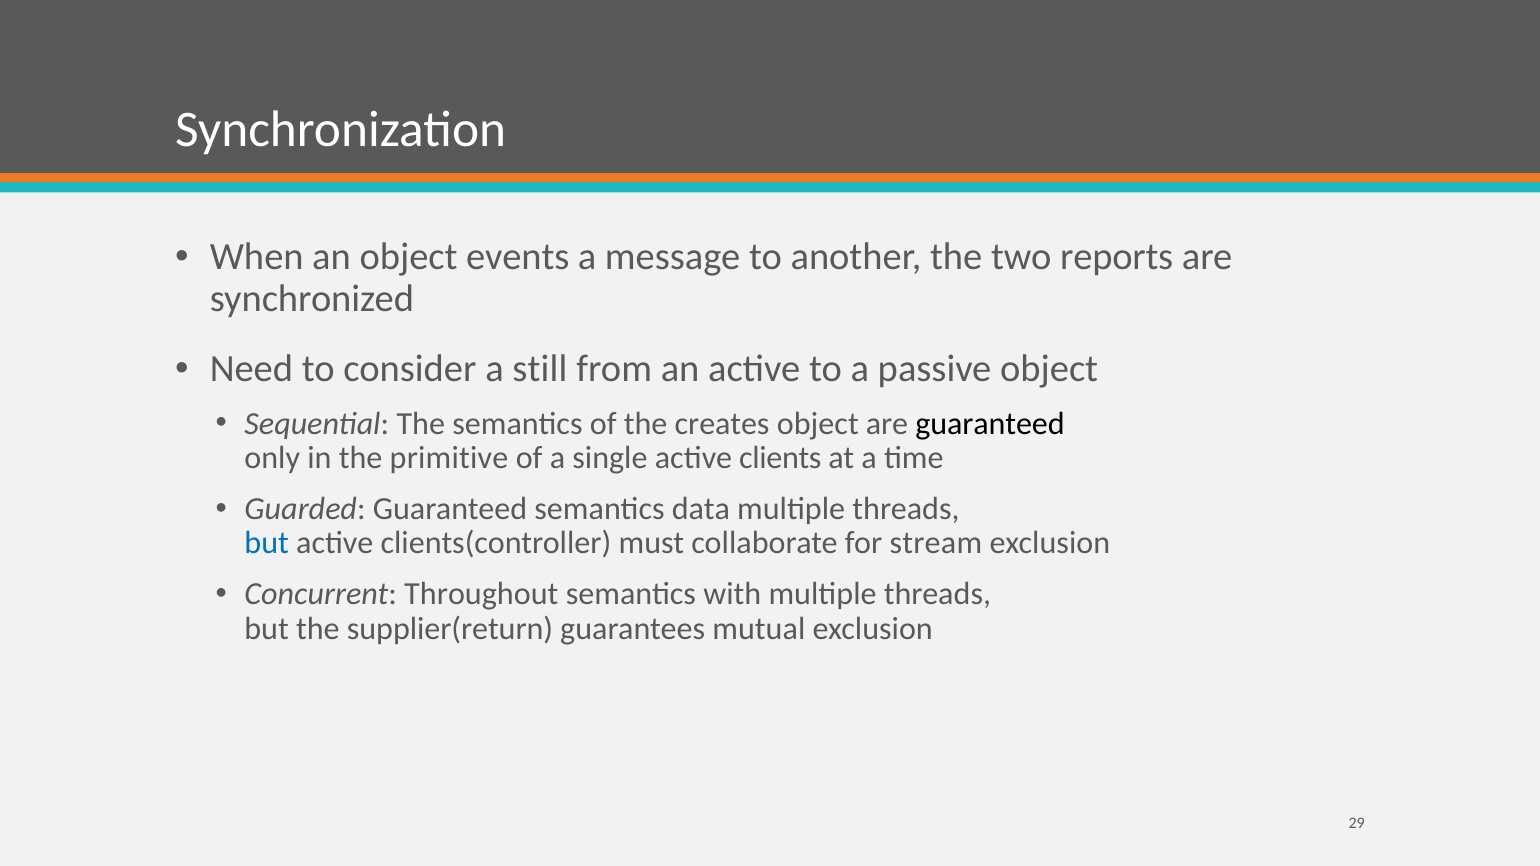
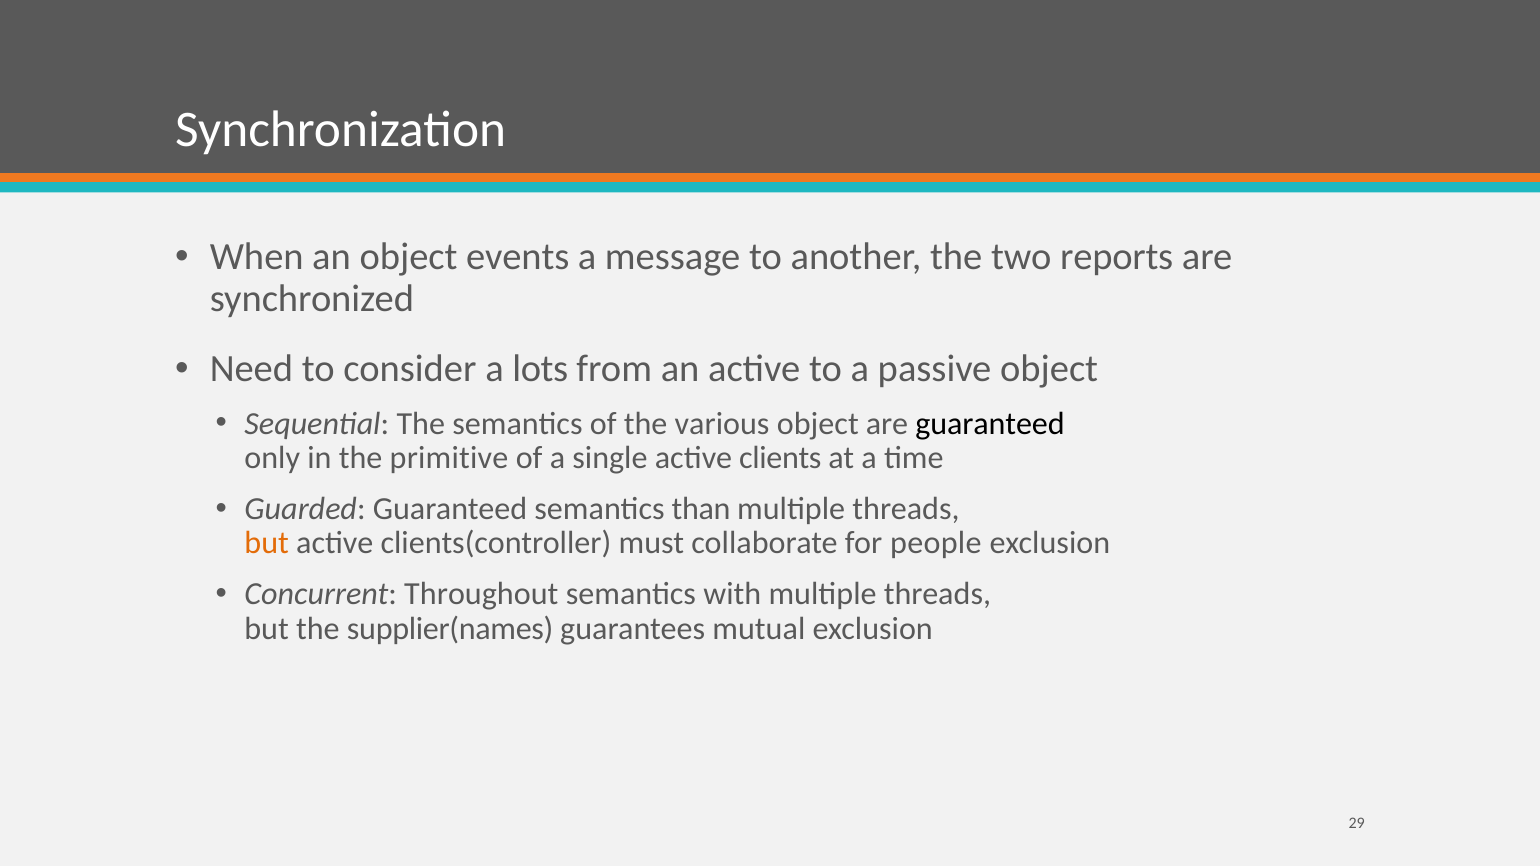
still: still -> lots (540, 369)
creates: creates -> various (722, 424)
data: data -> than (701, 509)
but colour: blue -> orange (267, 544)
stream: stream -> people (936, 544)
supplier(return: supplier(return -> supplier(names (450, 629)
